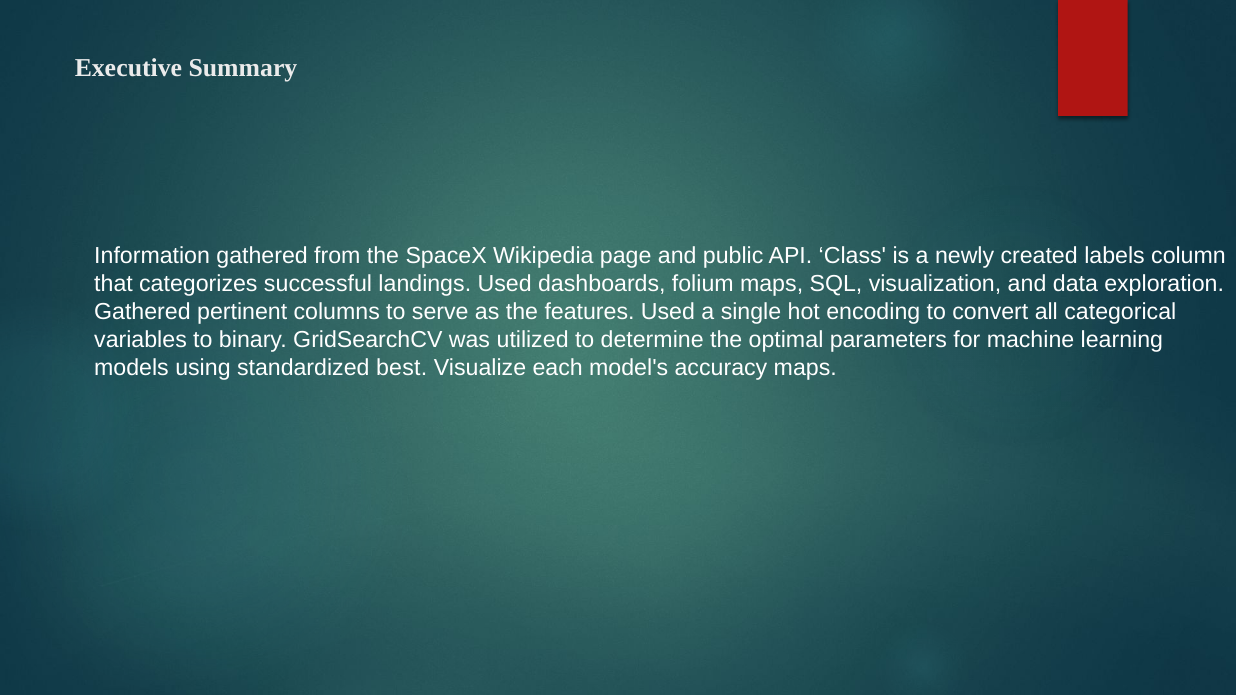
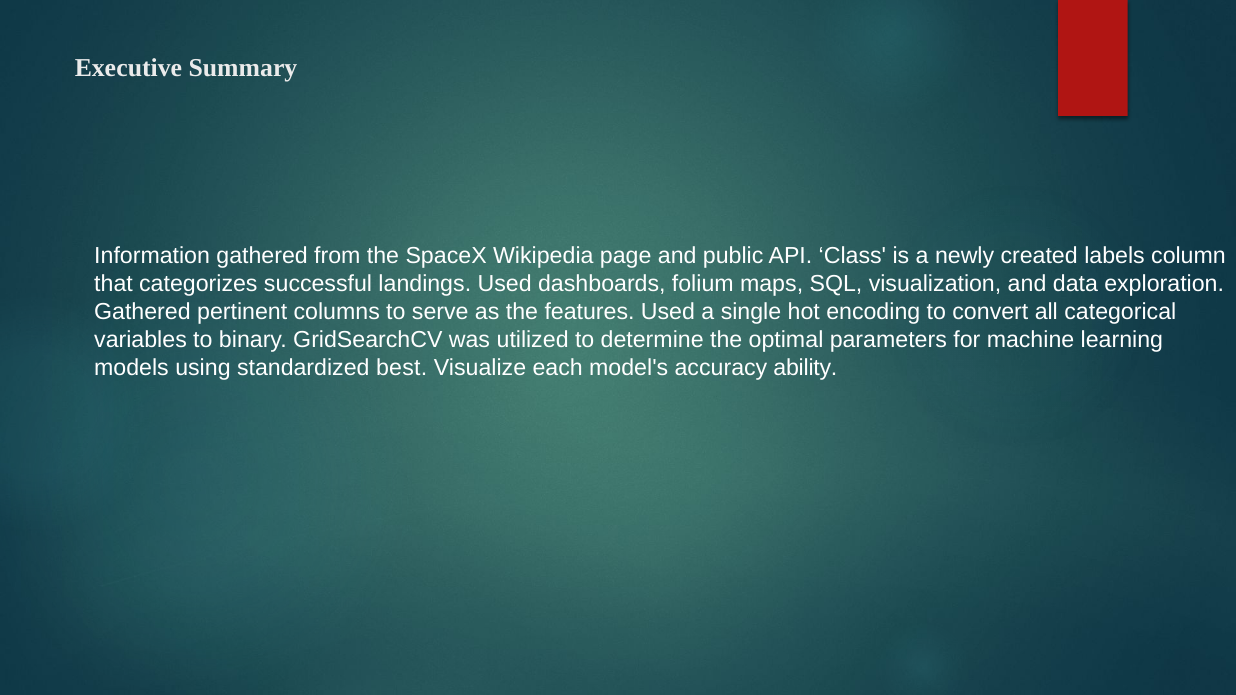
accuracy maps: maps -> ability (805, 368)
